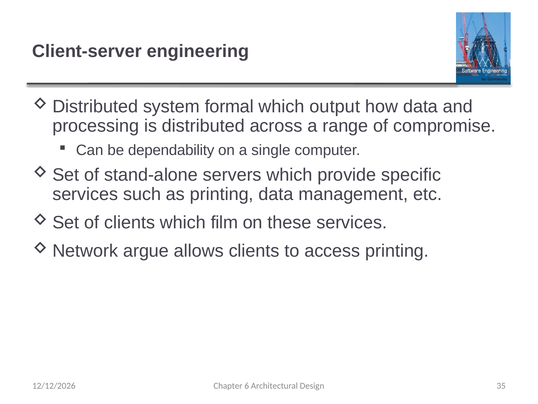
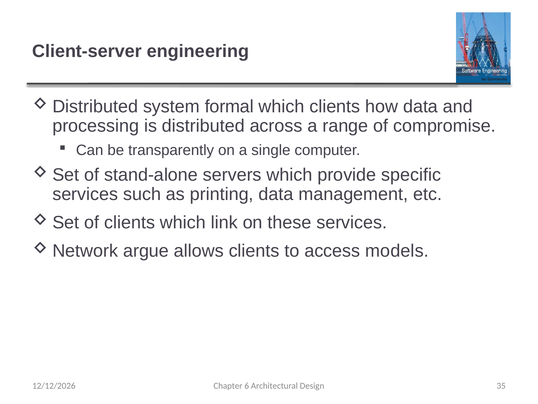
which output: output -> clients (335, 106)
dependability: dependability -> transparently (171, 150)
film: film -> link (224, 222)
access printing: printing -> models (397, 251)
